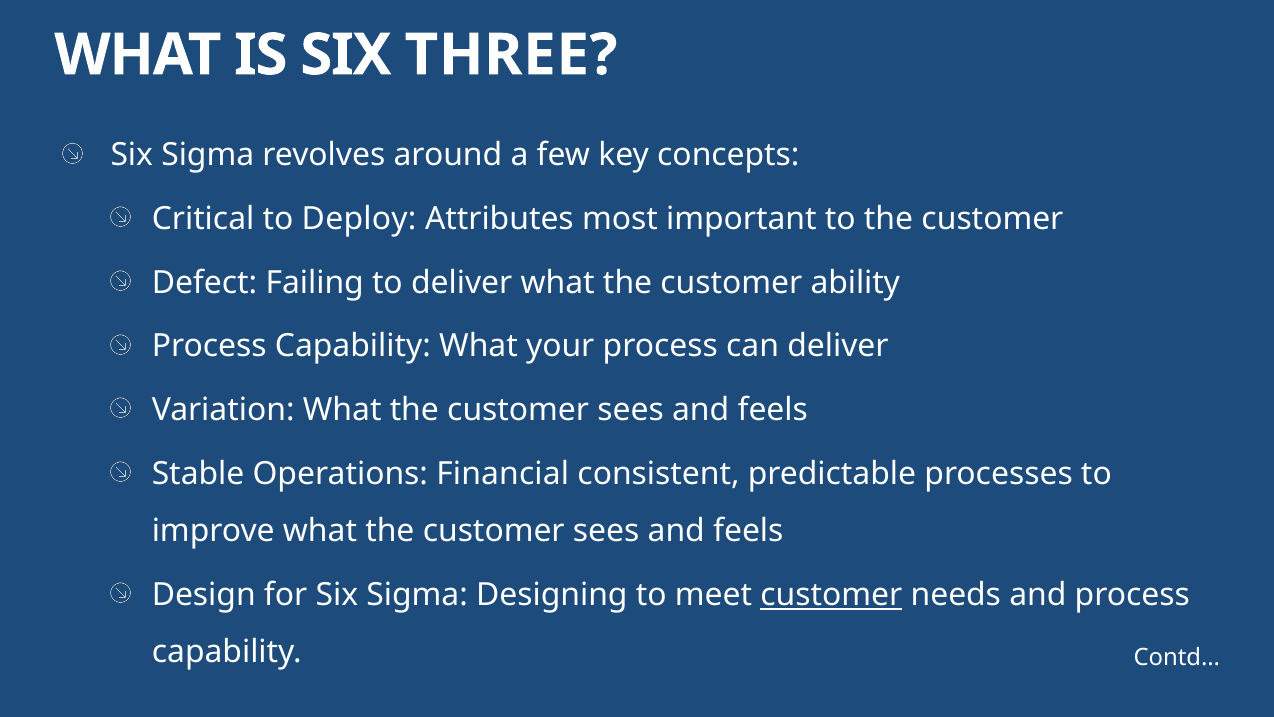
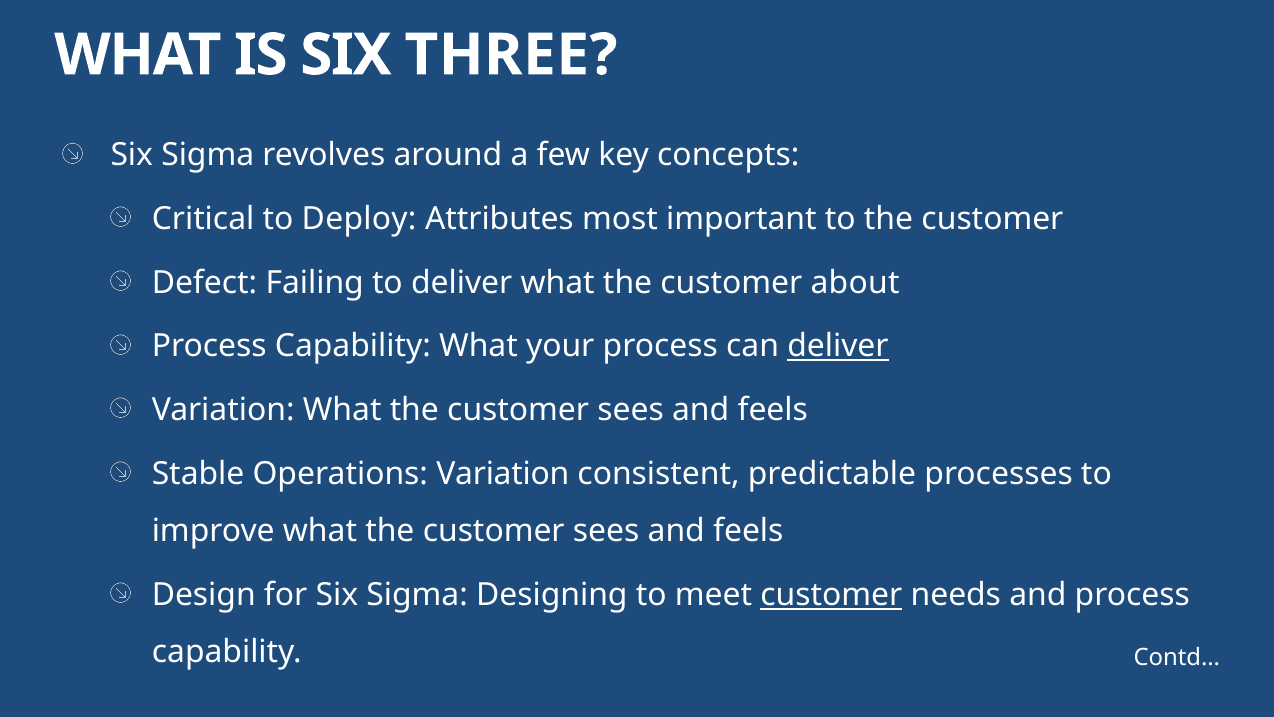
ability: ability -> about (855, 283)
deliver underline: none -> present (838, 346)
Operations Financial: Financial -> Variation (503, 474)
